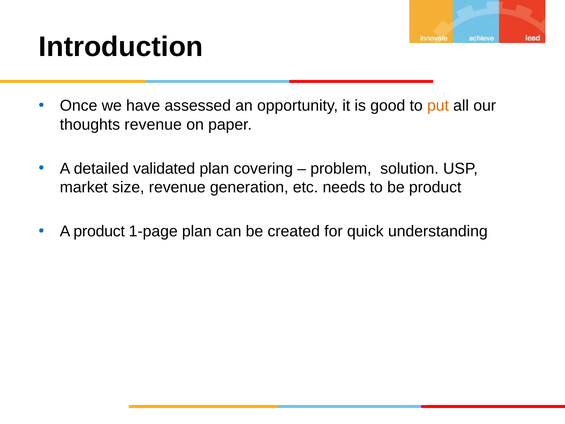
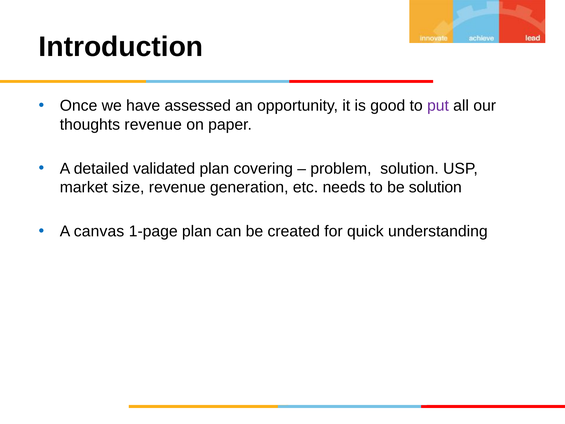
put colour: orange -> purple (438, 106)
be product: product -> solution (435, 187)
A product: product -> canvas (99, 231)
